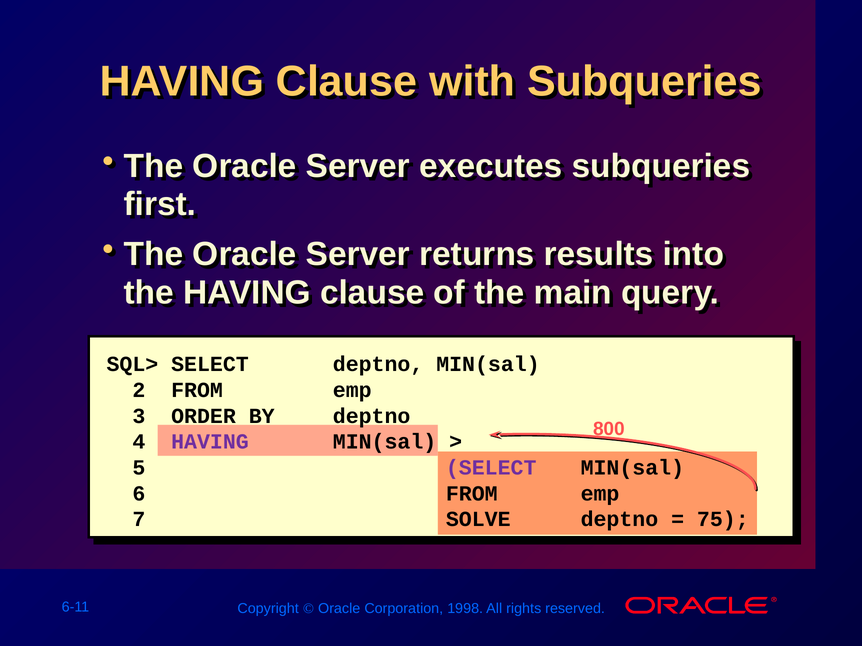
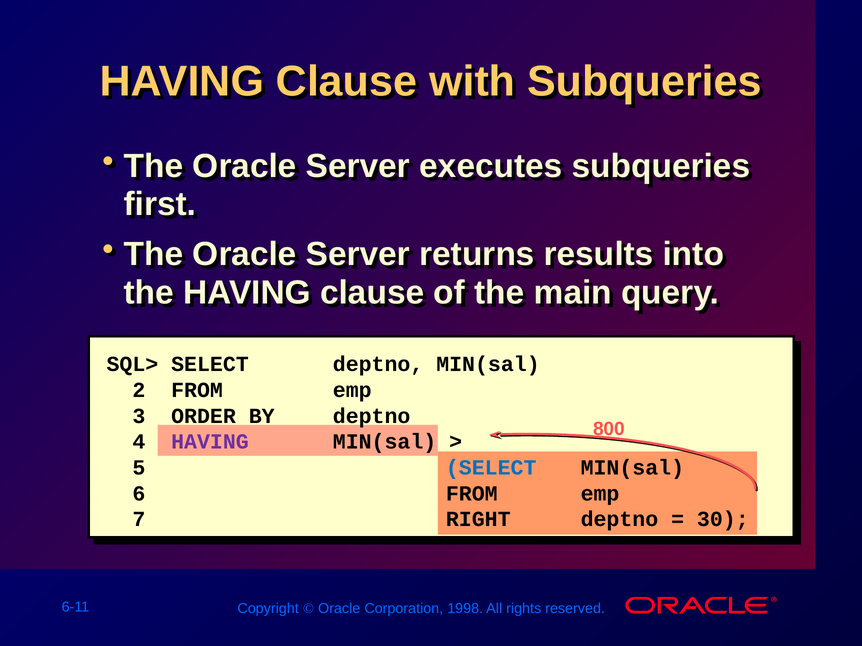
SELECT colour: purple -> blue (491, 468)
SOLVE: SOLVE -> RIGHT (478, 520)
75: 75 -> 30 (723, 520)
